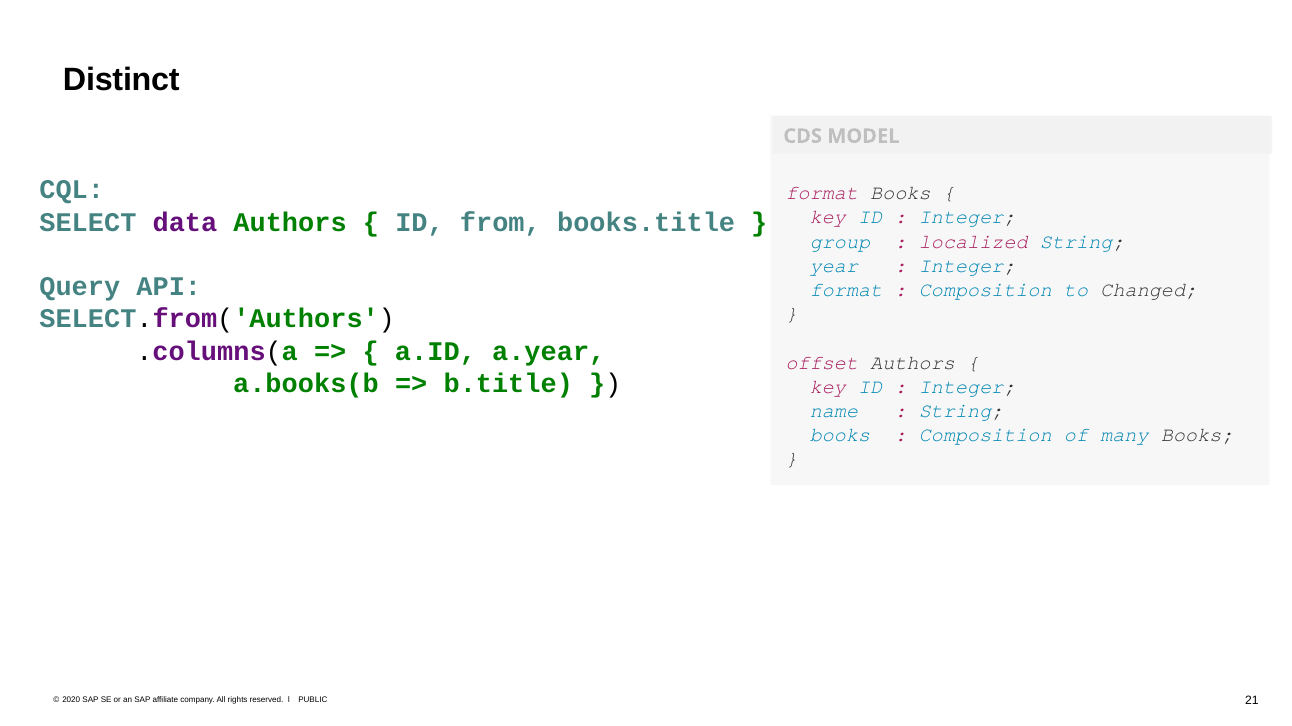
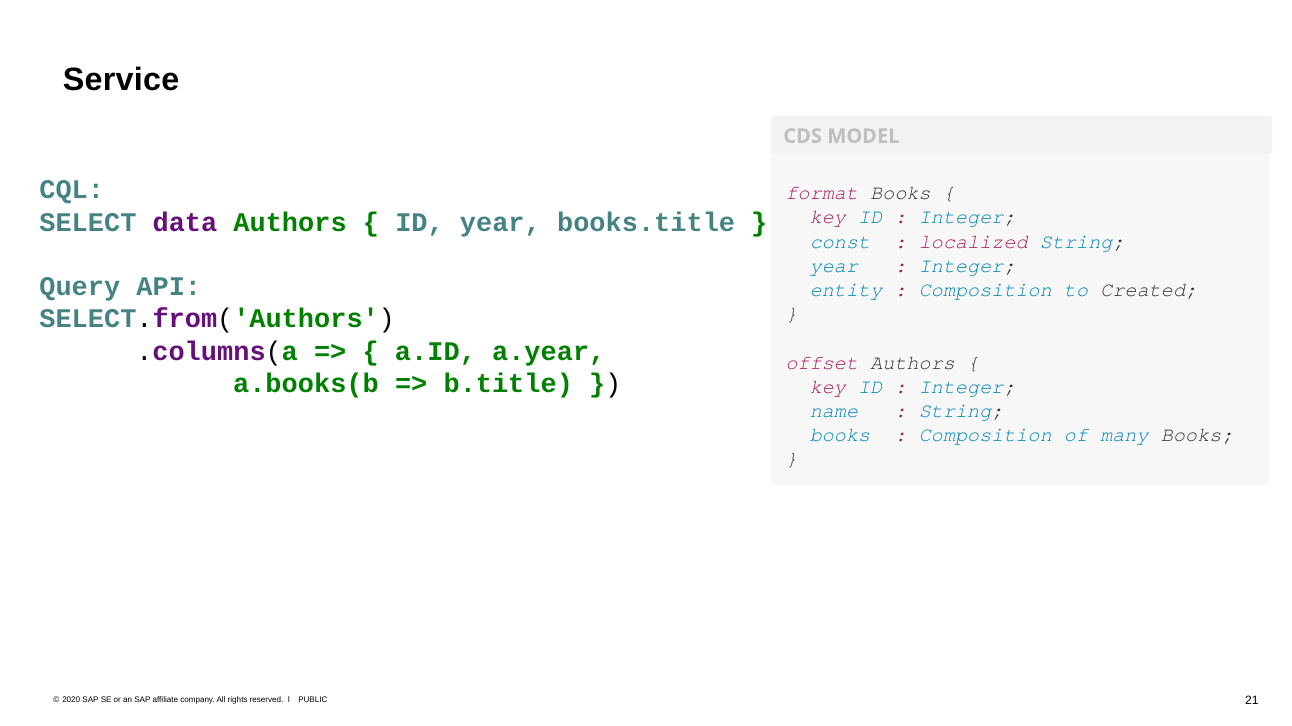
Distinct: Distinct -> Service (121, 80)
ID from: from -> year (500, 222)
group: group -> const (840, 242)
format: format -> entity (846, 290)
Changed: Changed -> Created (1149, 290)
